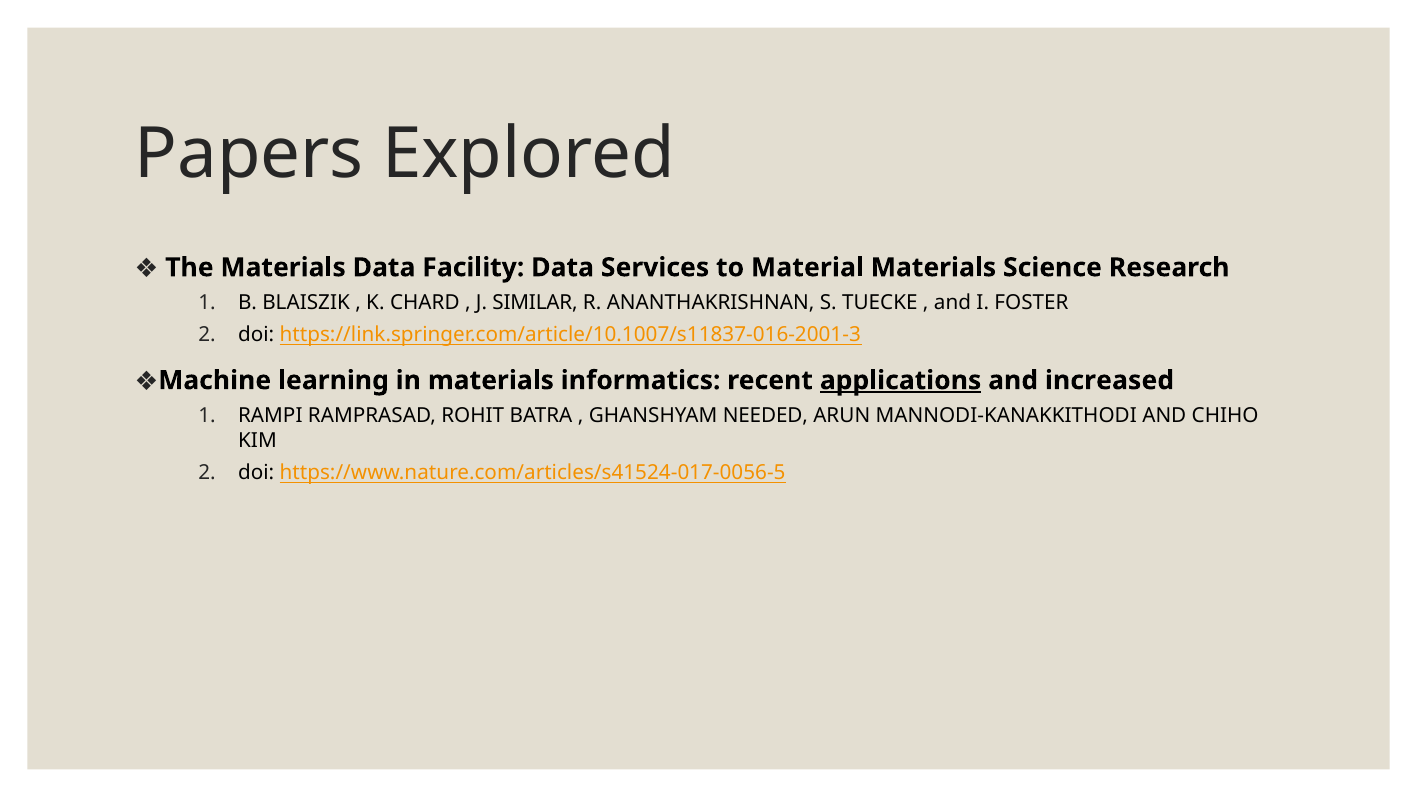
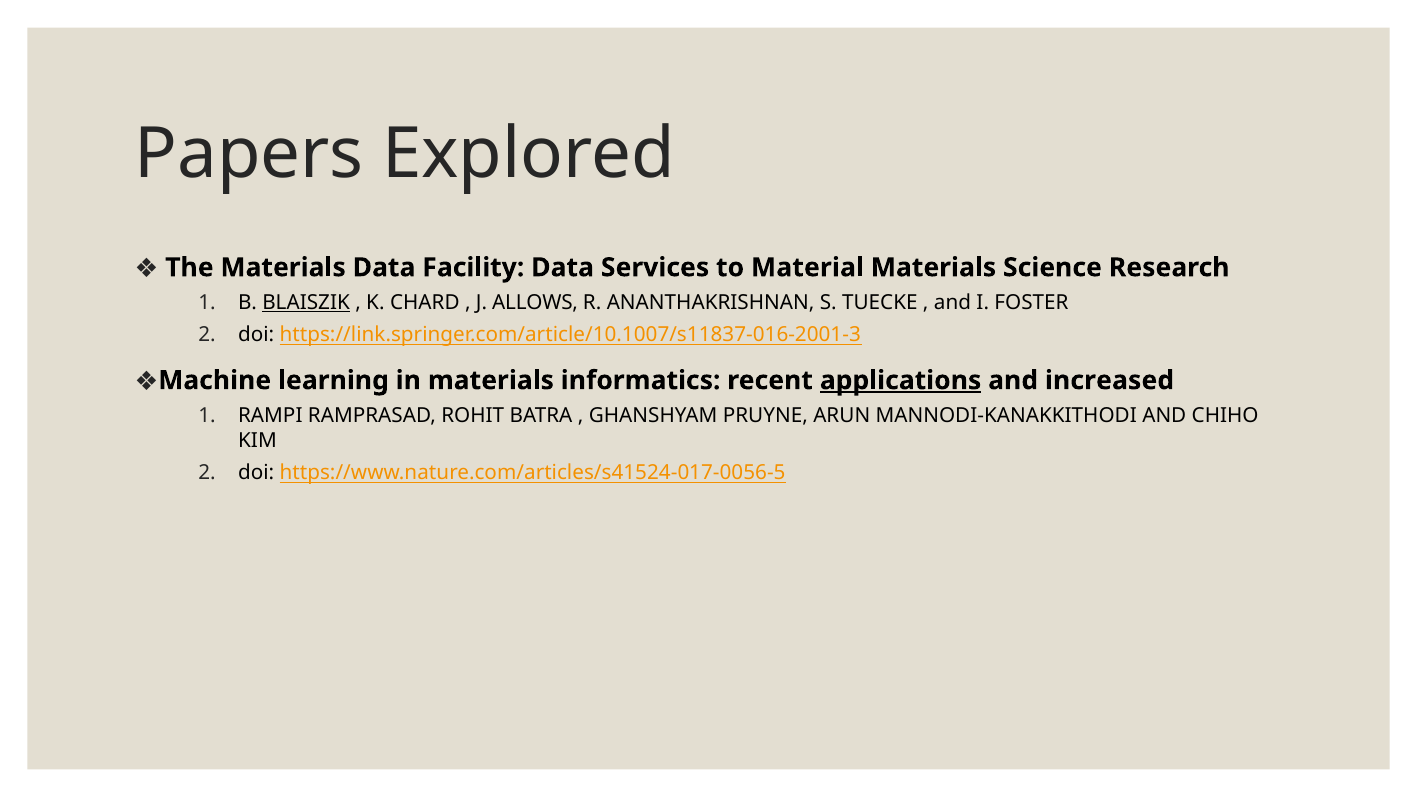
BLAISZIK underline: none -> present (306, 303)
SIMILAR: SIMILAR -> ALLOWS (535, 303)
NEEDED: NEEDED -> PRUYNE (765, 416)
